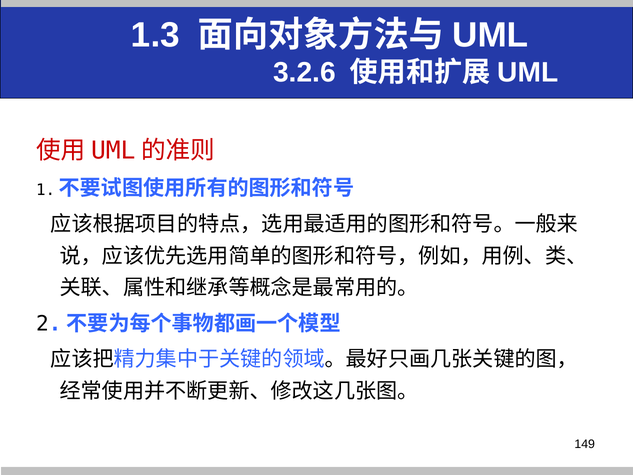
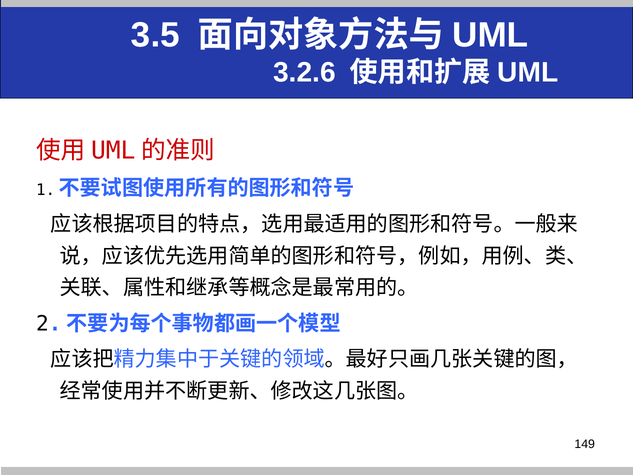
1.3: 1.3 -> 3.5 (155, 35)
